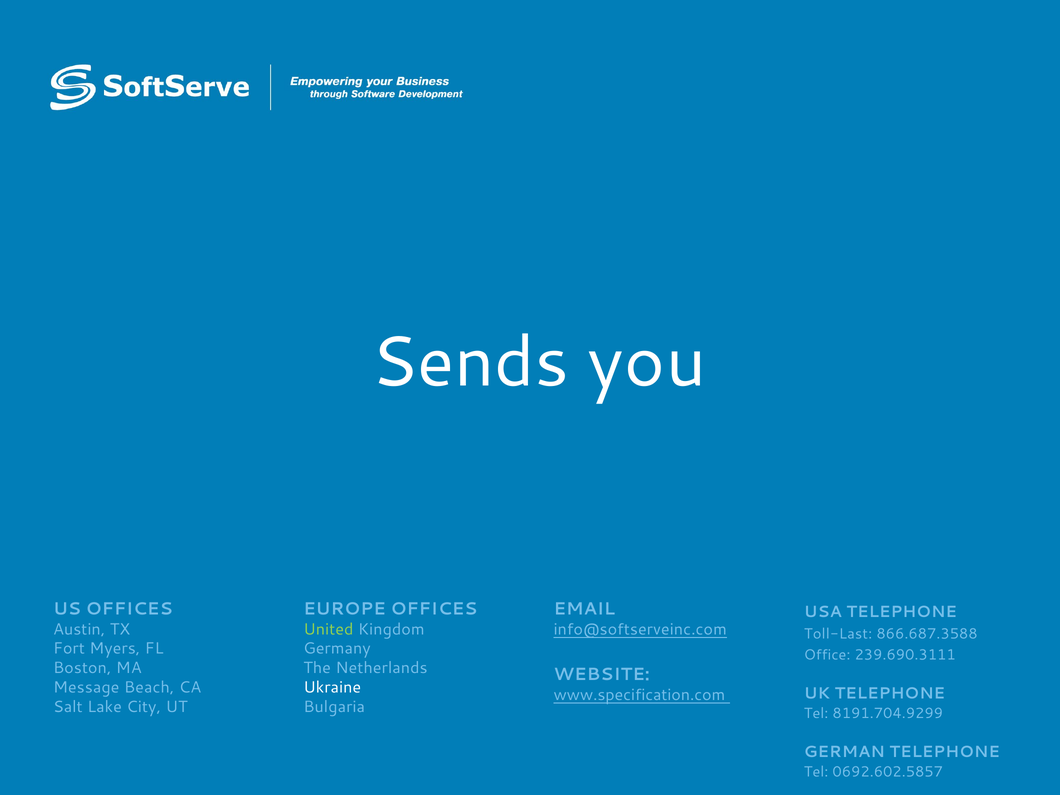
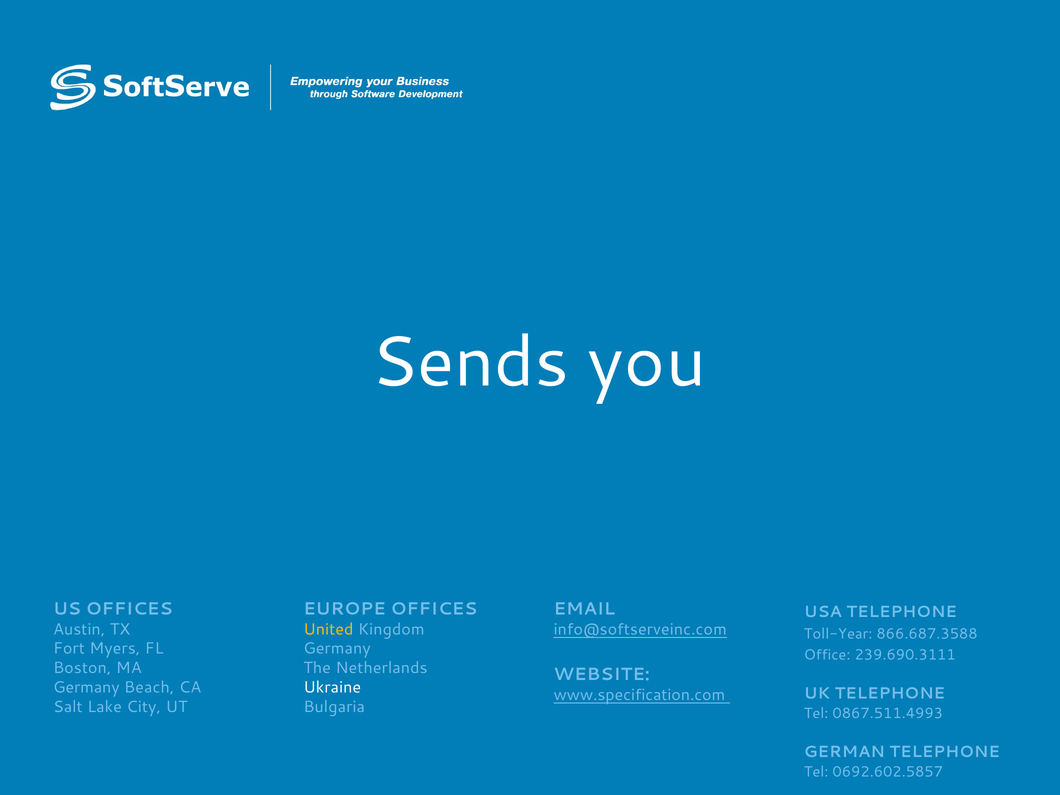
United colour: light green -> yellow (328, 629)
Toll-Last: Toll-Last -> Toll-Year (838, 634)
Message: Message -> Germany (86, 688)
8191.704.9299: 8191.704.9299 -> 0867.511.4993 (888, 714)
